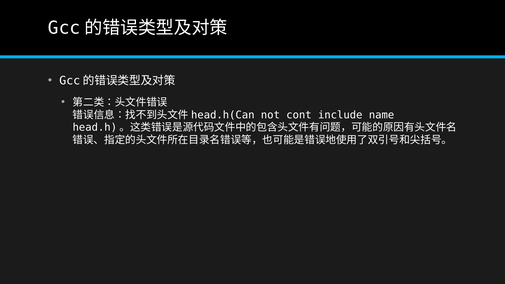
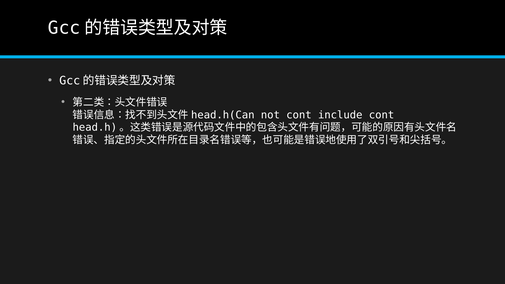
include name: name -> cont (382, 115)
